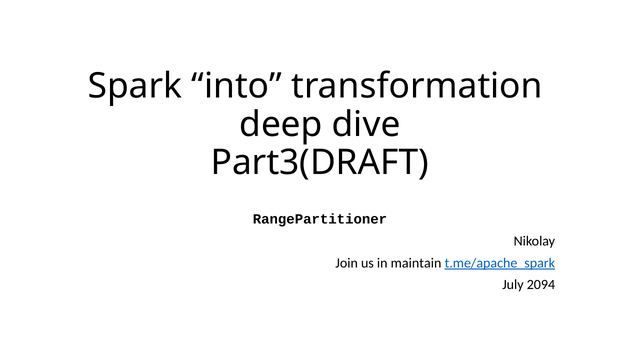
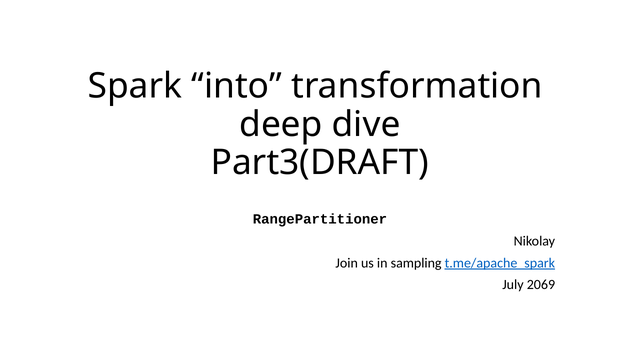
maintain: maintain -> sampling (416, 263)
2094: 2094 -> 2069 (541, 285)
